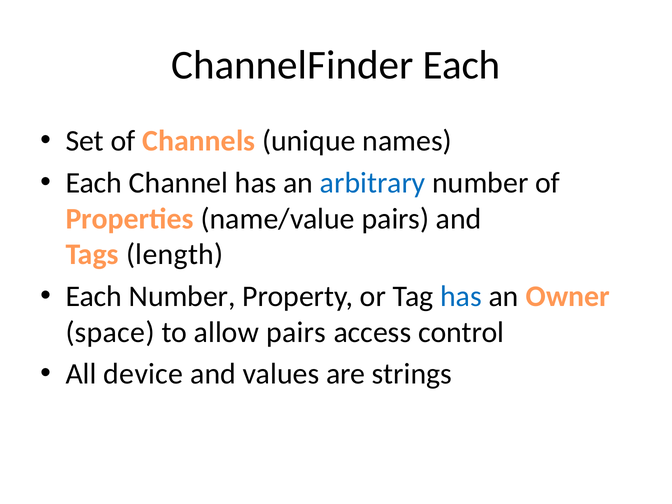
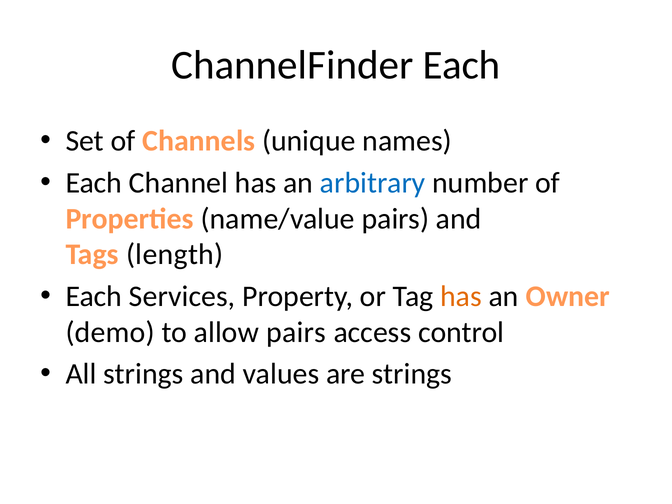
Each Number: Number -> Services (182, 296)
has colour: blue -> orange (461, 296)
space: space -> demo (110, 332)
All device: device -> strings (143, 374)
